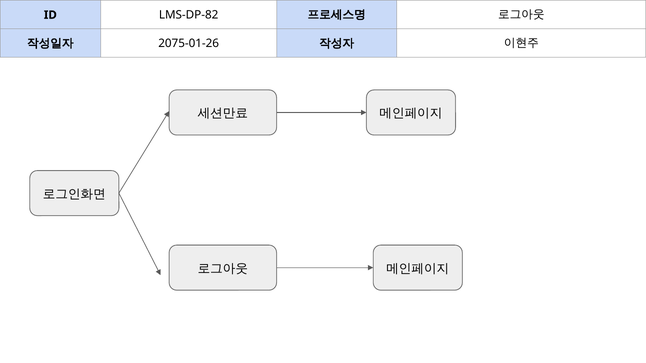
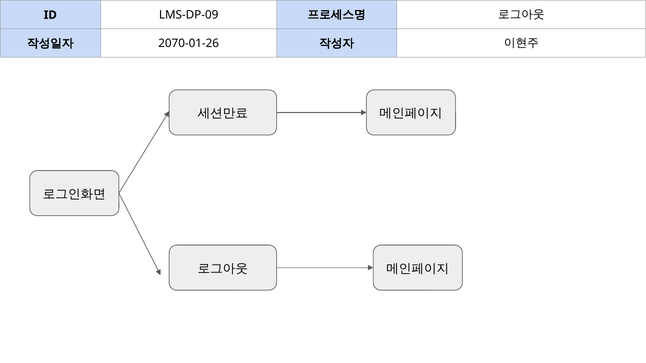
LMS-DP-82: LMS-DP-82 -> LMS-DP-09 (189, 15)
2075-01-26: 2075-01-26 -> 2070-01-26 (189, 44)
